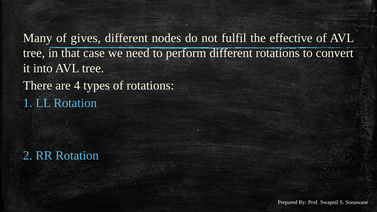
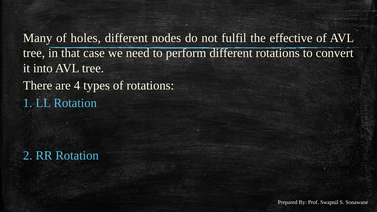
gives: gives -> holes (86, 38)
